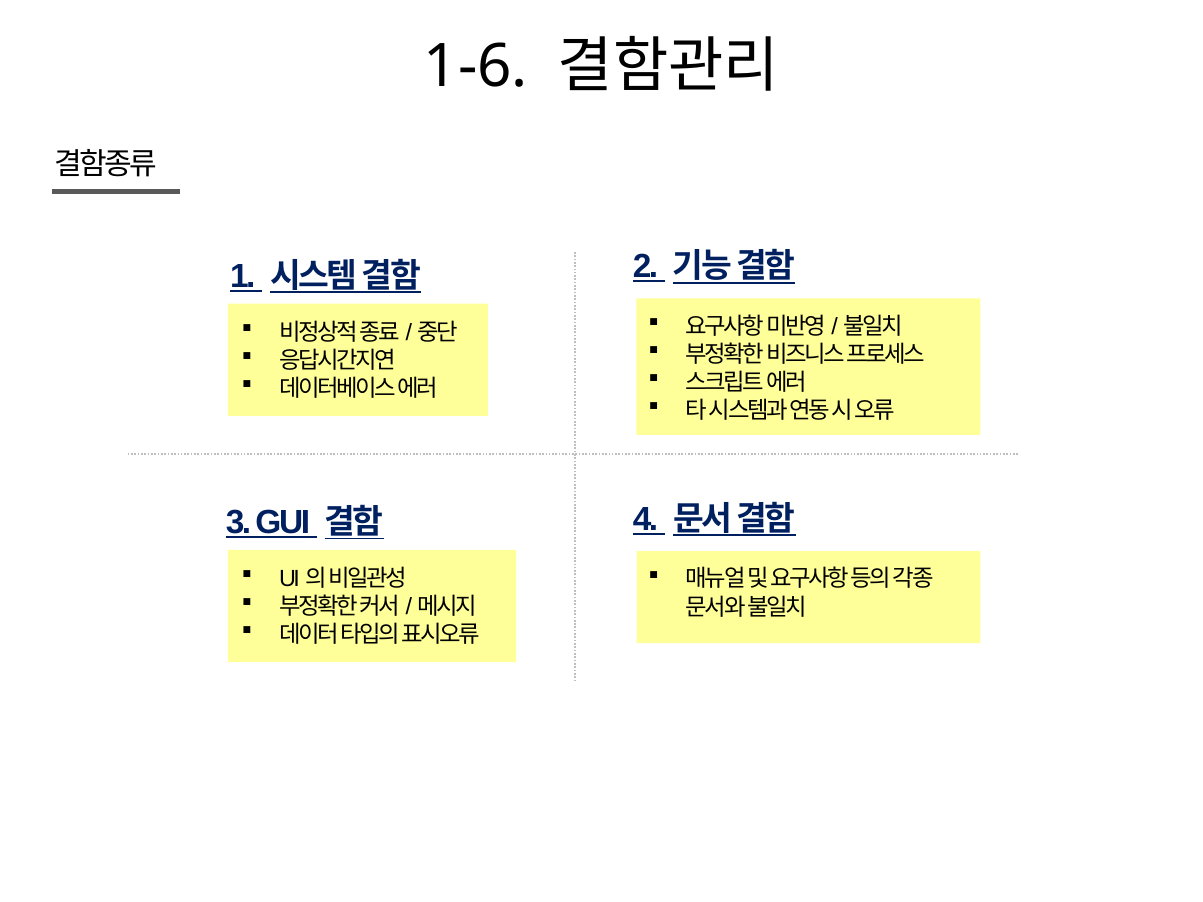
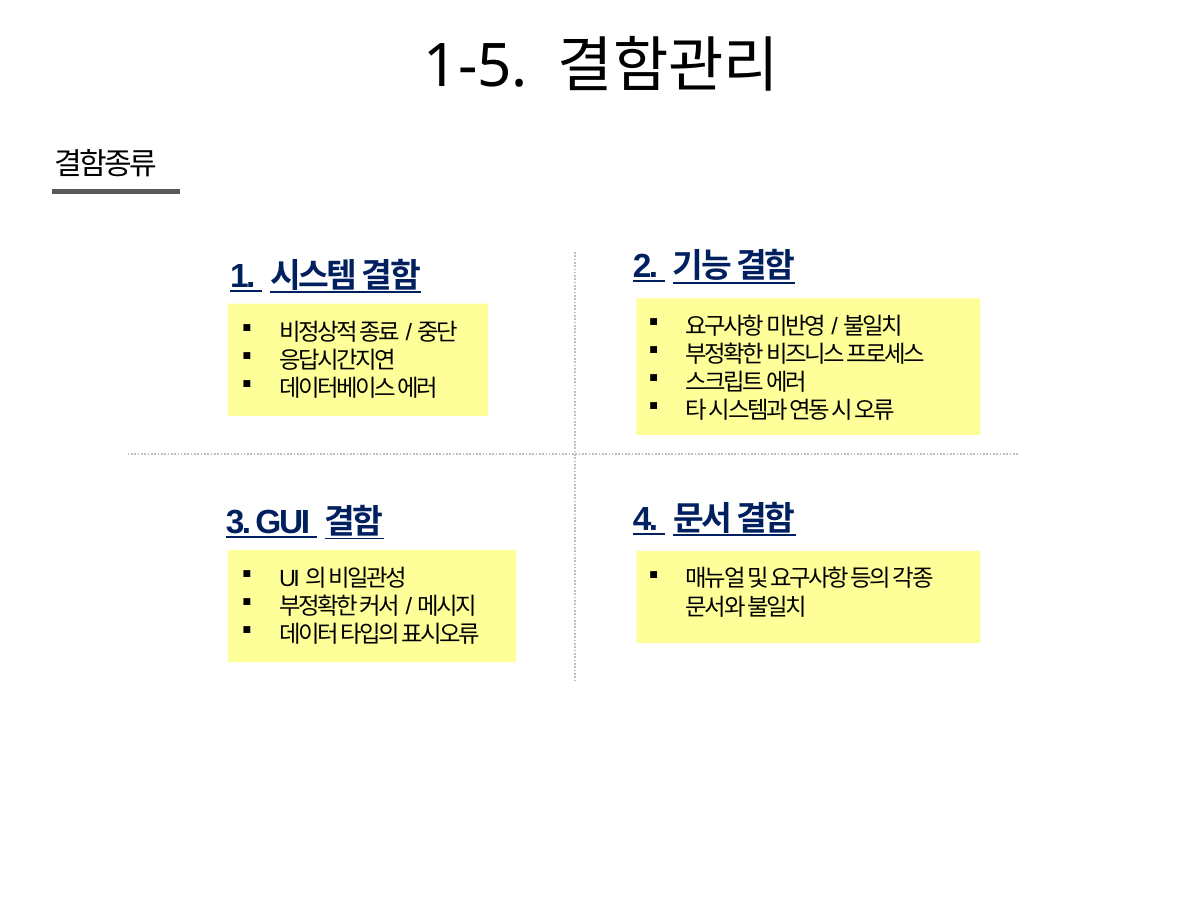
1-6: 1-6 -> 1-5 (476, 67)
